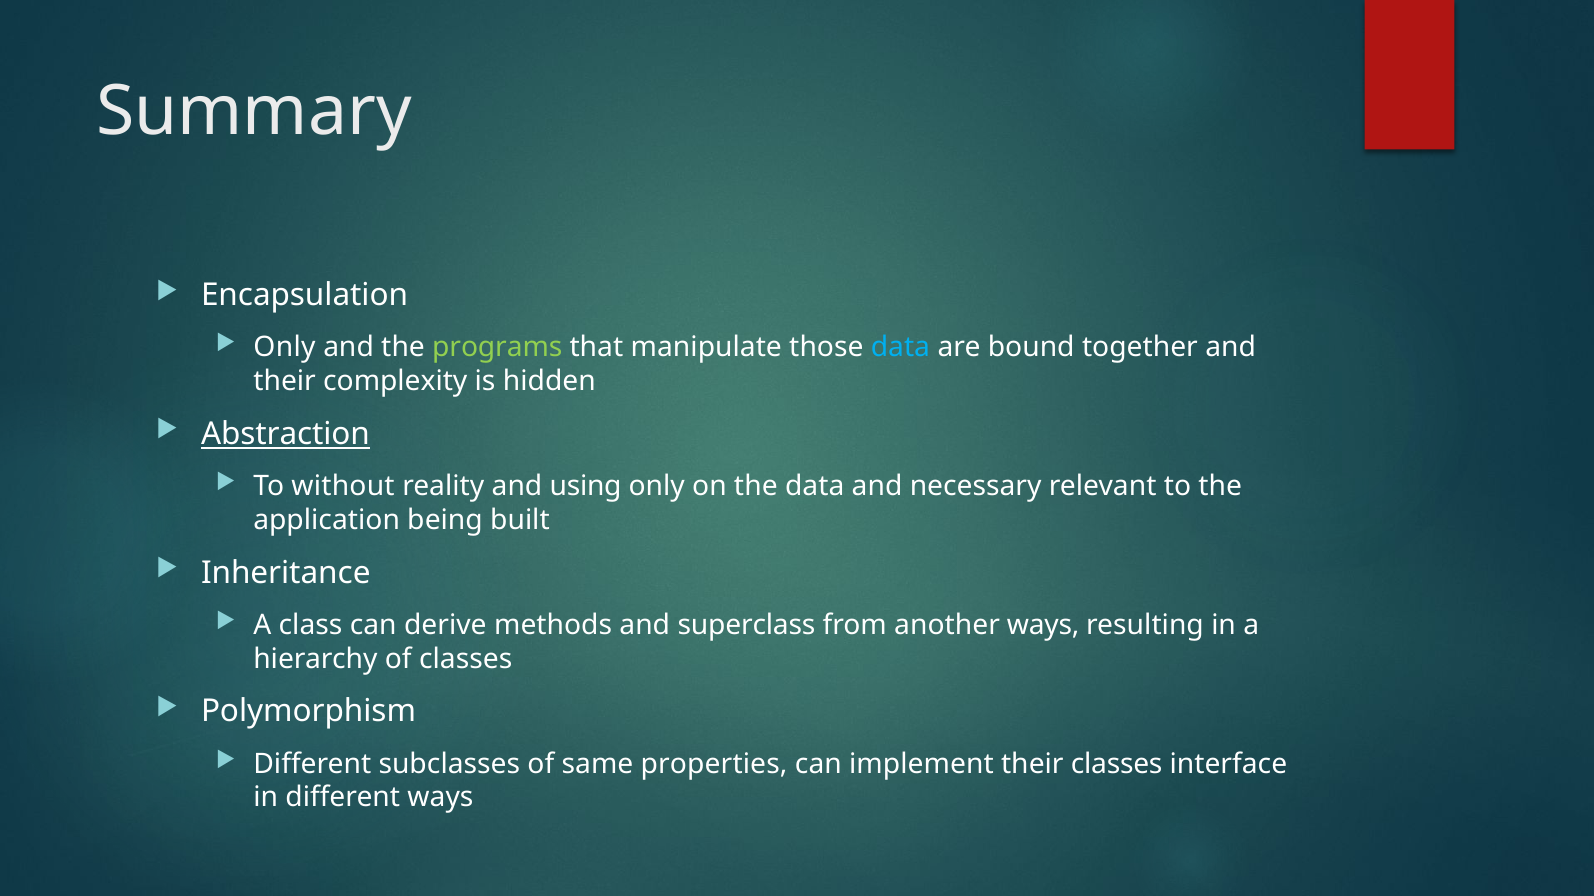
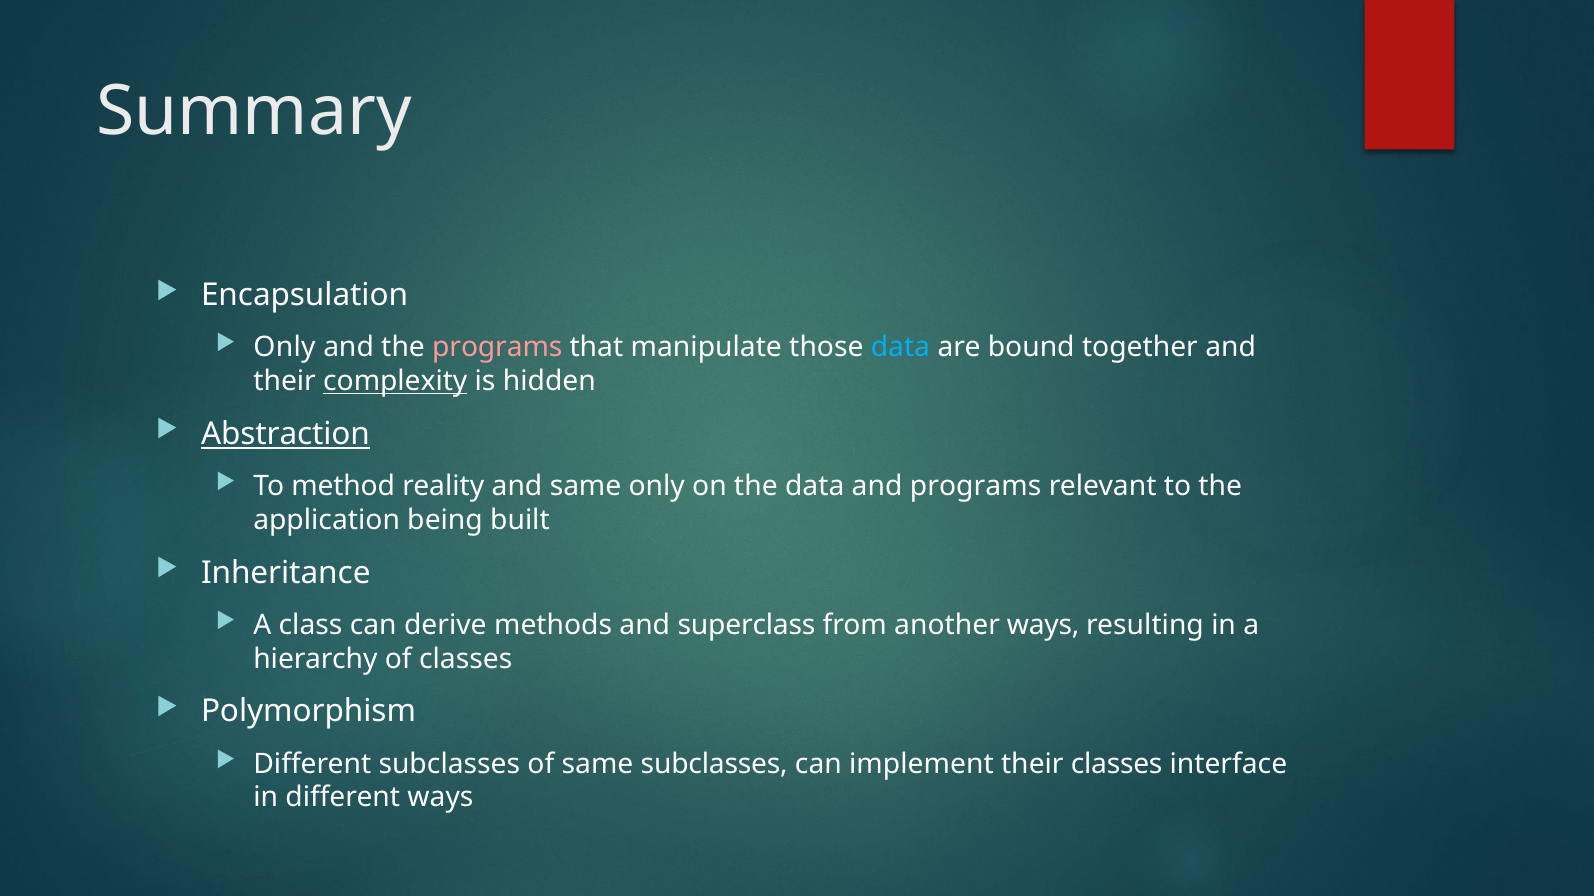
programs colour: light green -> pink (497, 348)
complexity underline: none -> present (395, 382)
without: without -> method (343, 487)
and using: using -> same (586, 487)
and necessary: necessary -> programs (976, 487)
same properties: properties -> subclasses (714, 764)
